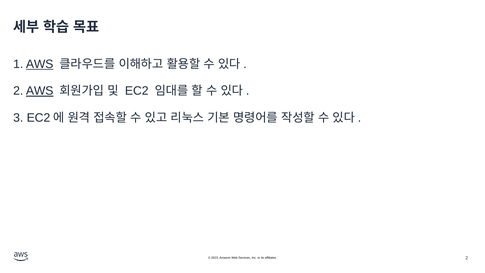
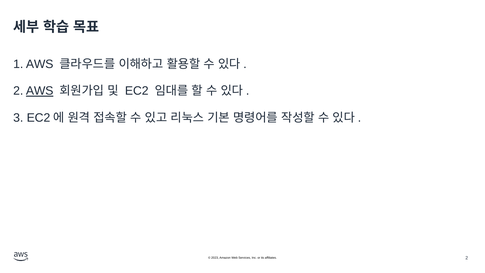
AWS underline: present -> none (40, 64)
